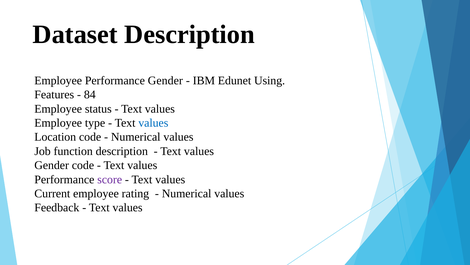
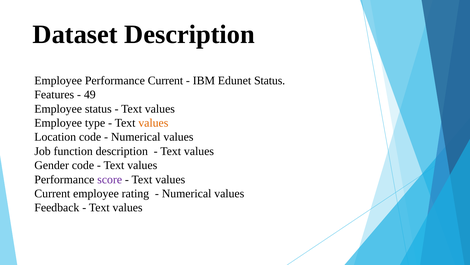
Performance Gender: Gender -> Current (165, 80)
Edunet Using: Using -> Status (270, 80)
84: 84 -> 49 (90, 94)
values colour: blue -> orange (153, 123)
